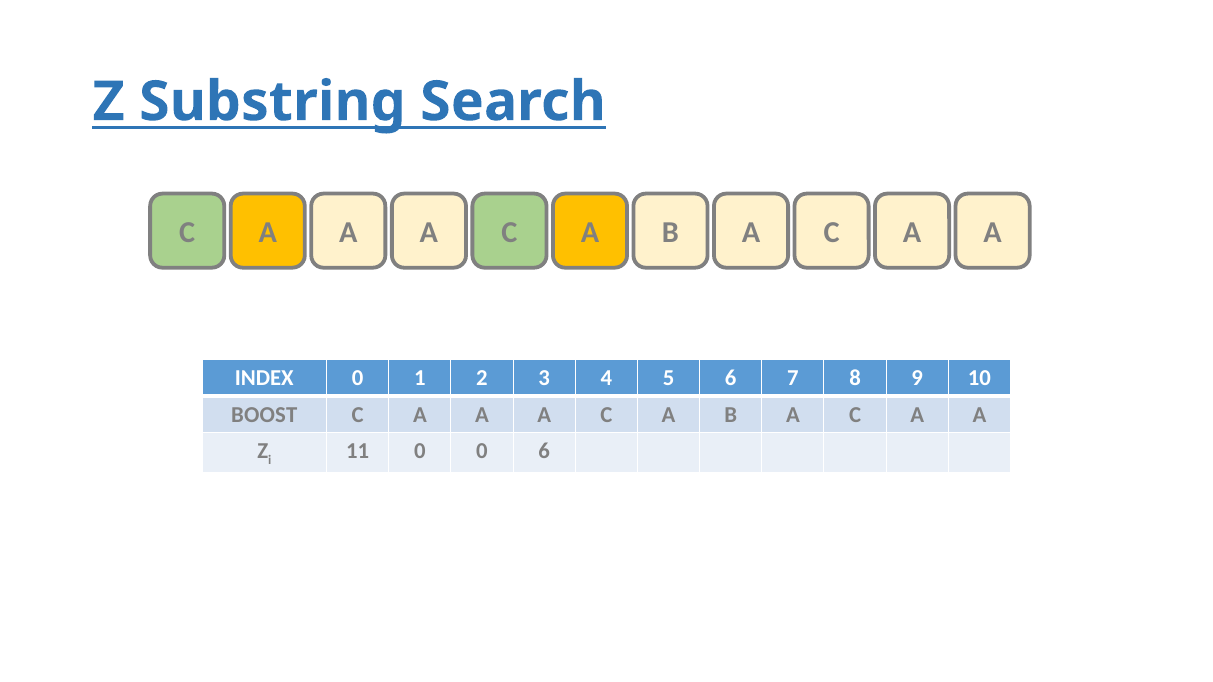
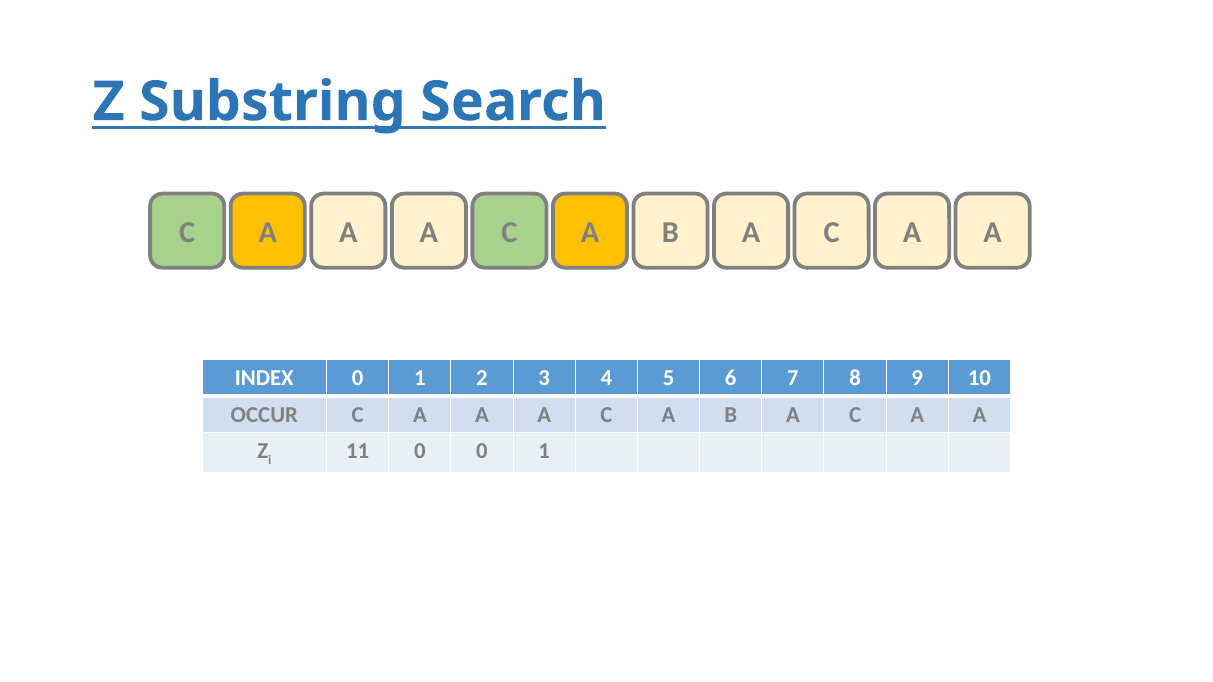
BOOST: BOOST -> OCCUR (264, 415)
0 0 6: 6 -> 1 (544, 452)
